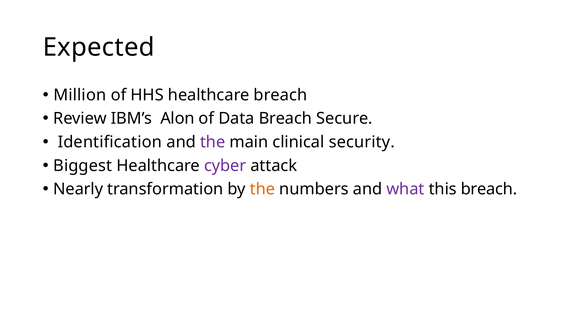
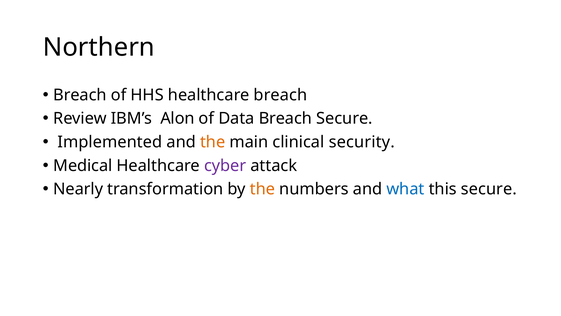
Expected: Expected -> Northern (99, 47)
Million: Million -> Breach (80, 95)
Identification: Identification -> Implemented (110, 142)
the colour: purple -> orange (213, 142)
Biggest: Biggest -> Medical (83, 165)
what colour: purple -> blue (405, 189)
this breach: breach -> secure (489, 189)
